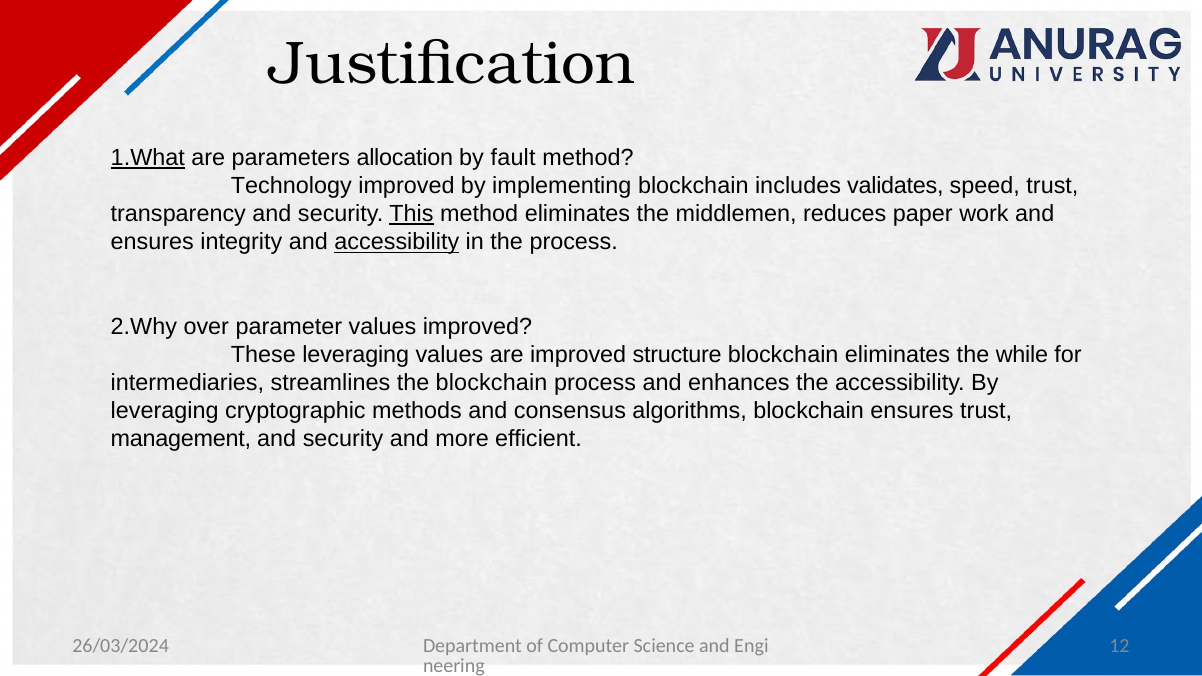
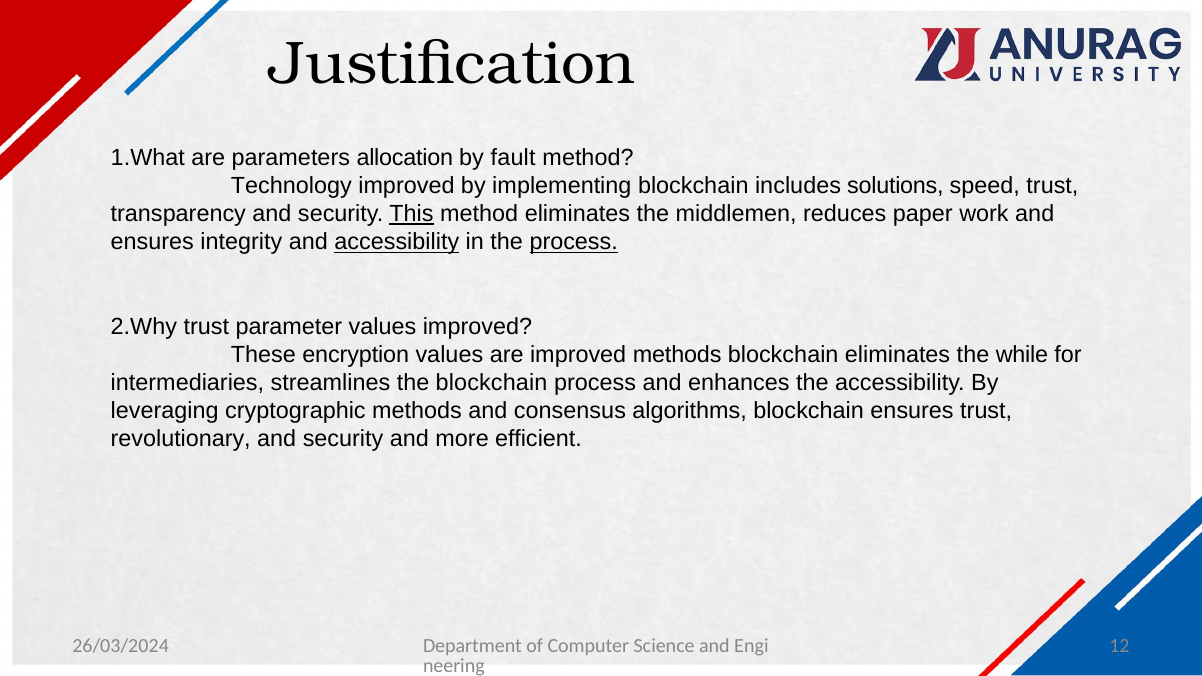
1.What underline: present -> none (148, 158)
validates: validates -> solutions (895, 186)
process underline: none -> present (574, 242)
2.Why over: over -> trust (206, 326)
These leveraging: leveraging -> encryption (356, 354)
improved structure: structure -> methods (677, 354)
management: management -> revolutionary (181, 439)
